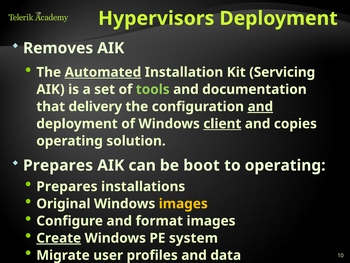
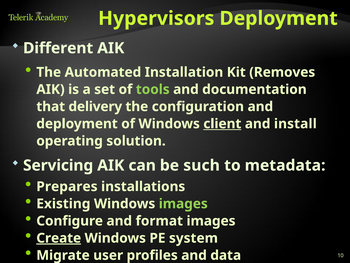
Removes: Removes -> Different (58, 48)
Automated underline: present -> none (103, 72)
Servicing: Servicing -> Removes (282, 72)
and underline: present -> none (260, 106)
copies: copies -> install (295, 124)
Prepares: Prepares -> Servicing (58, 165)
boot: boot -> such (202, 165)
to operating: operating -> metadata (285, 165)
Original: Original -> Existing (63, 203)
images colour: yellow -> light green (183, 203)
